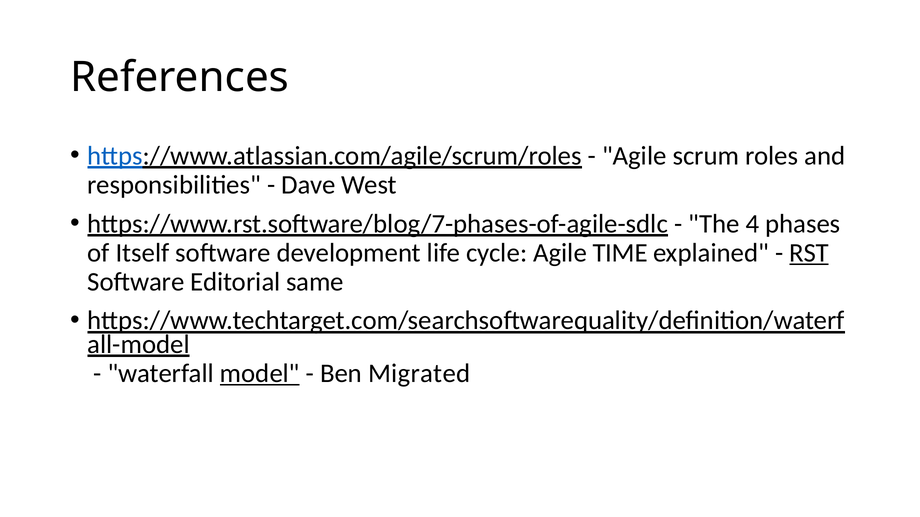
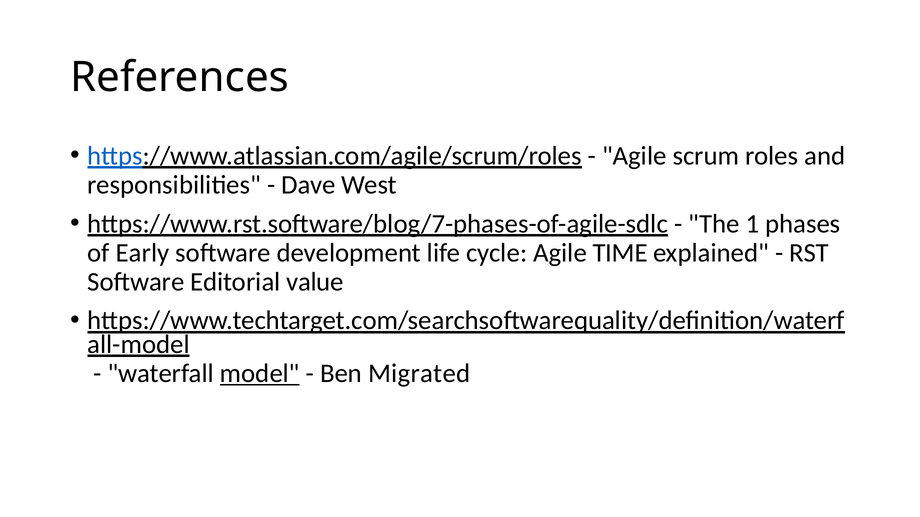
4: 4 -> 1 (752, 224)
Itself: Itself -> Early (143, 253)
RST underline: present -> none (809, 253)
same: same -> value (315, 282)
